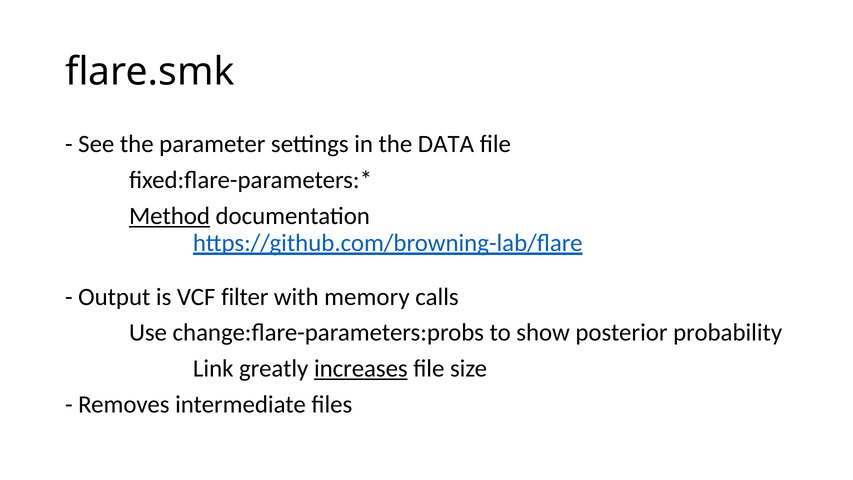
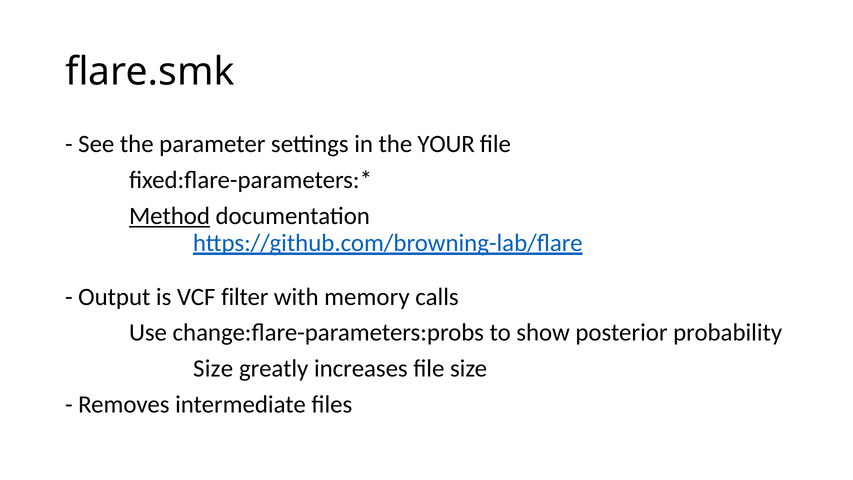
DATA: DATA -> YOUR (446, 144)
Link: Link -> Size (213, 368)
increases underline: present -> none (361, 368)
